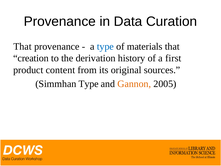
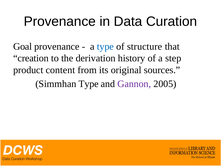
That: That -> Goal (23, 46)
materials: materials -> structure (145, 46)
first: first -> step (173, 58)
Gannon colour: orange -> purple (134, 84)
